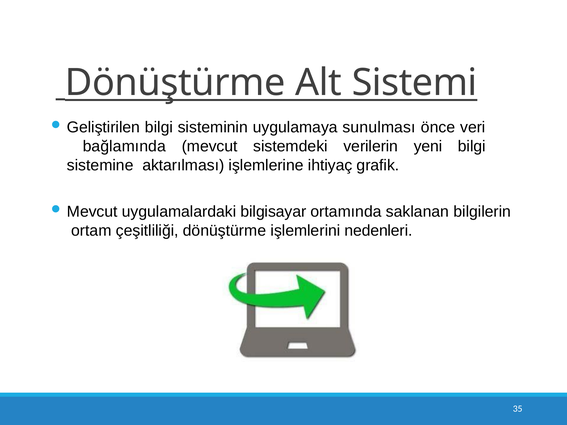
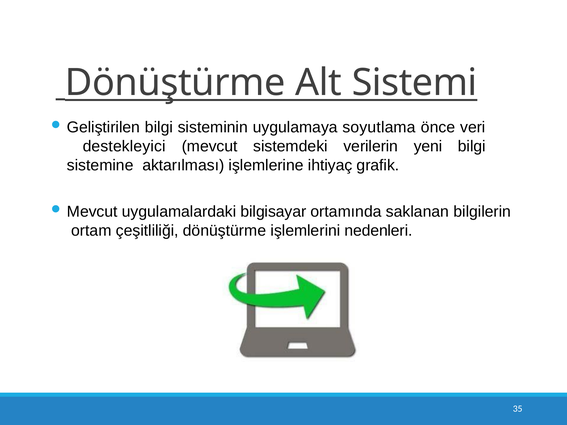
sunulması: sunulması -> soyutlama (379, 127)
bağlamında: bağlamında -> destekleyici (124, 146)
